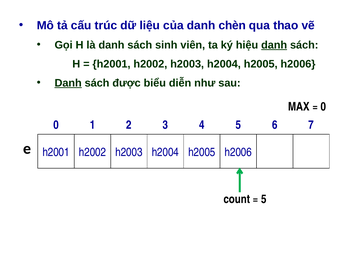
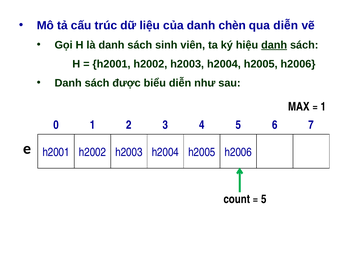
qua thao: thao -> diễn (286, 25)
Danh underline: present -> none (68, 83)
0: 0 -> 1 (323, 107)
